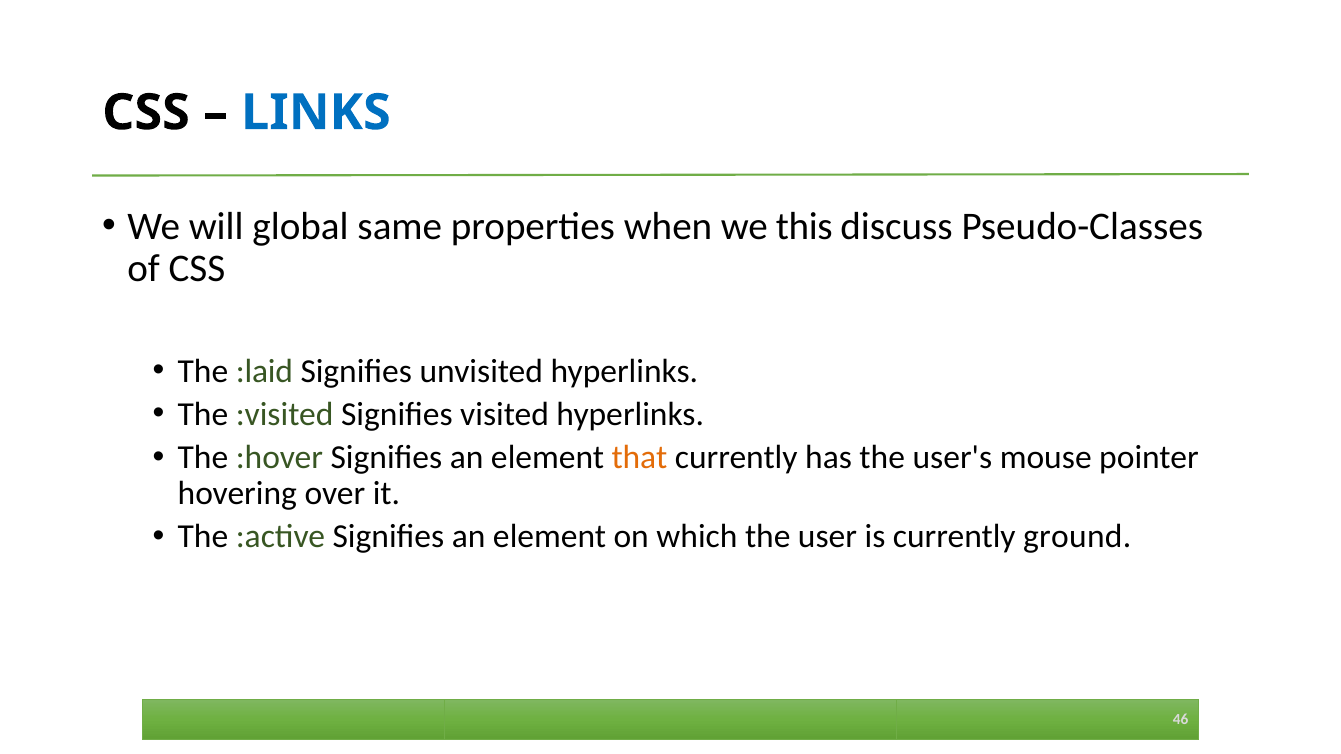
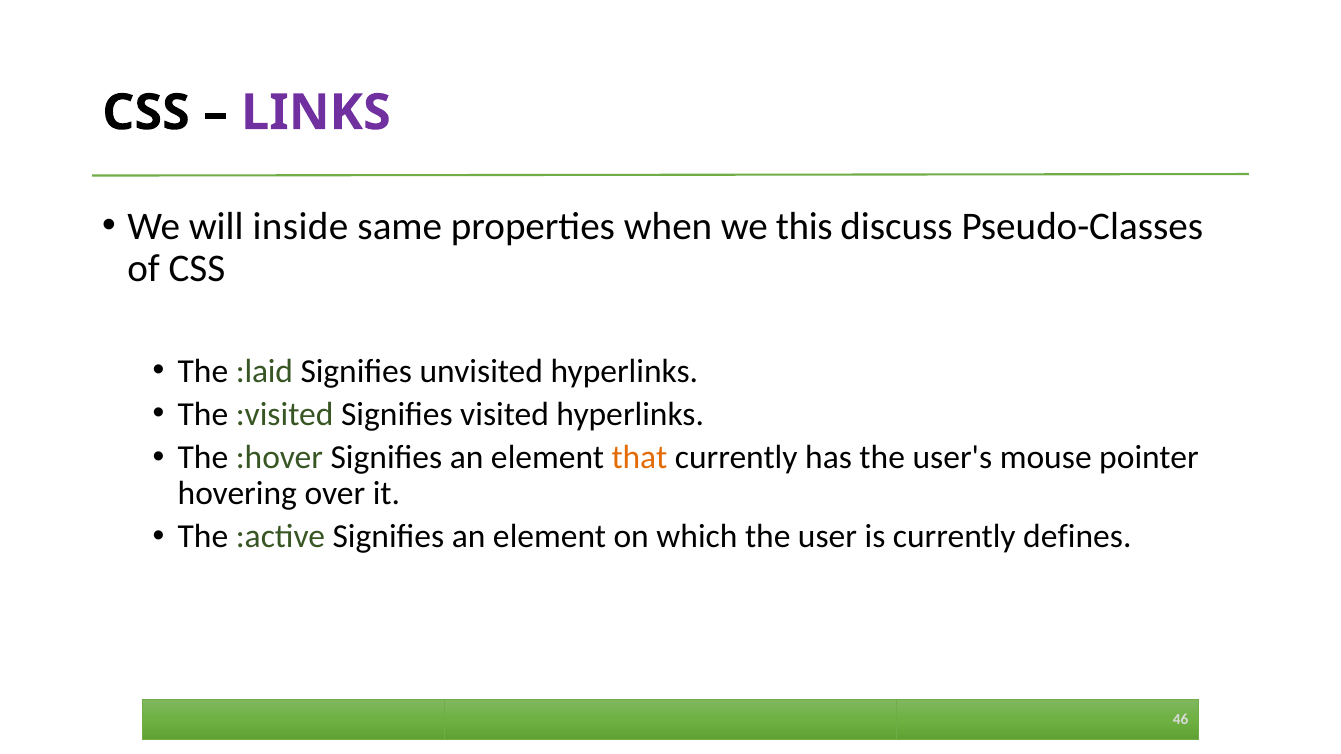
LINKS colour: blue -> purple (316, 113)
global: global -> inside (300, 227)
ground: ground -> defines (1077, 537)
